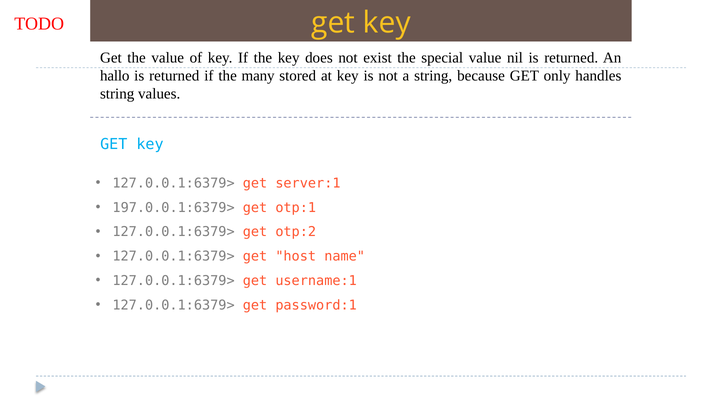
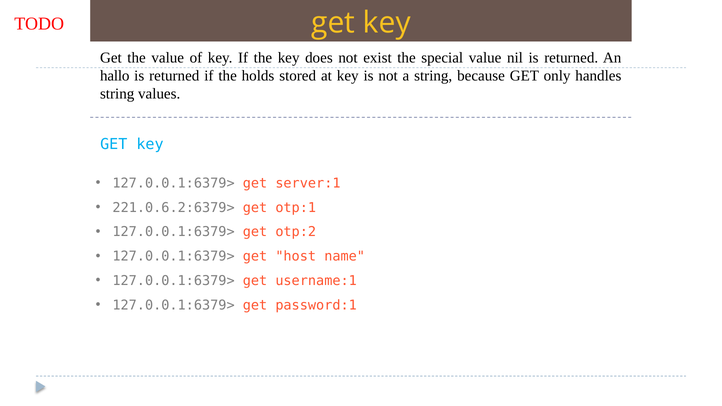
many: many -> holds (258, 76)
197.0.0.1:6379>: 197.0.0.1:6379> -> 221.0.6.2:6379> (174, 208)
